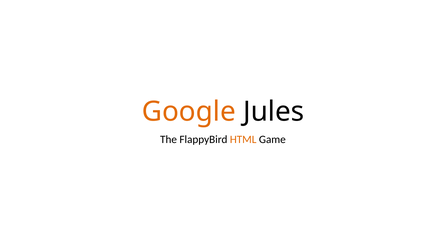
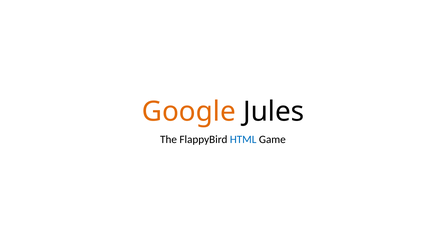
HTML colour: orange -> blue (243, 139)
